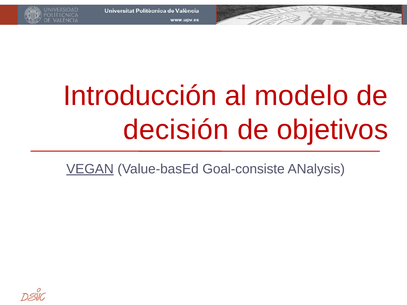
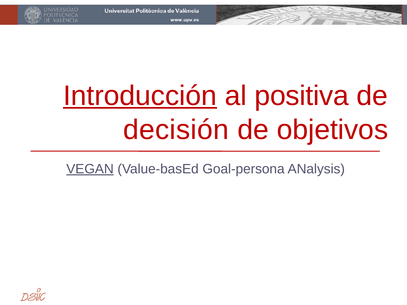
Introducción underline: none -> present (140, 96)
modelo: modelo -> positiva (302, 96)
Goal-consiste: Goal-consiste -> Goal-persona (244, 169)
